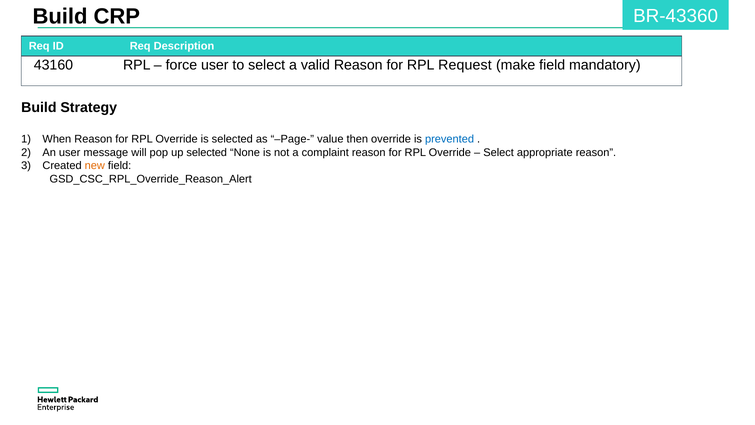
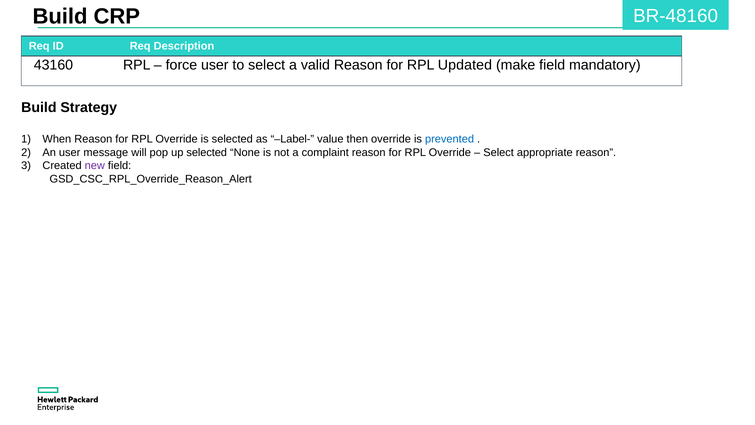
BR-43360: BR-43360 -> BR-48160 (676, 16)
Request: Request -> Updated (465, 65)
Page-: Page- -> Label- (292, 139)
new colour: orange -> purple (95, 166)
